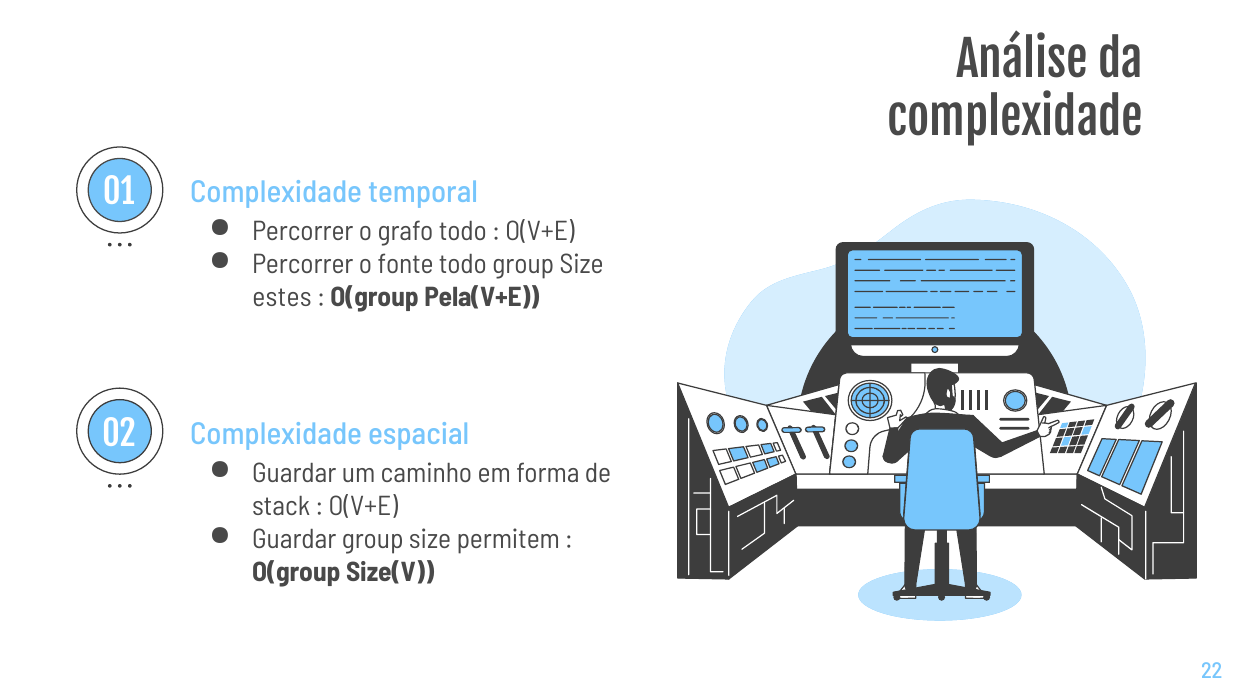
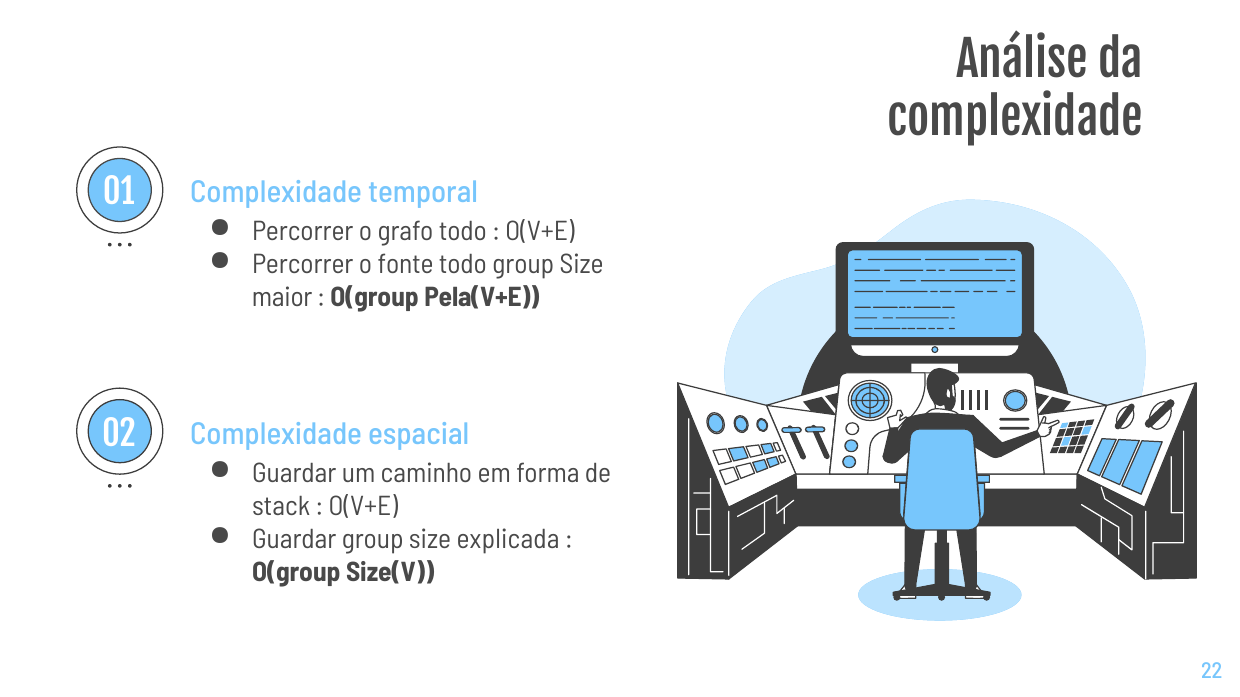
estes: estes -> maior (282, 297)
permitem: permitem -> explicada (508, 539)
